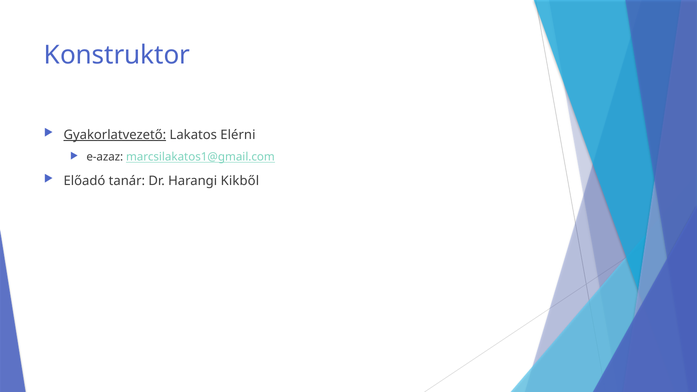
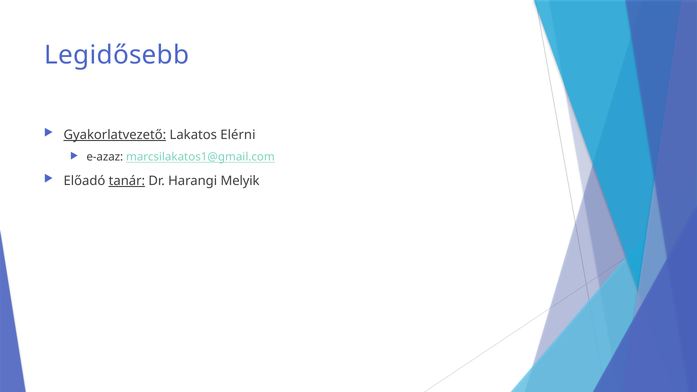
Konstruktor: Konstruktor -> Legidősebb (117, 55)
tanár underline: none -> present (127, 181)
Kikből: Kikből -> Melyik (240, 181)
